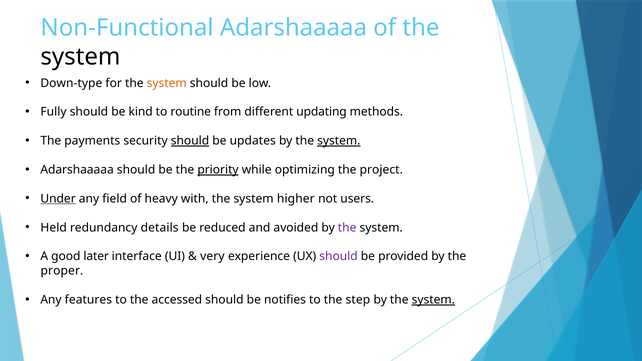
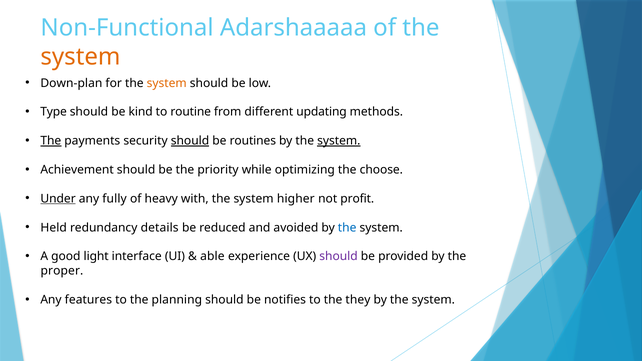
system colour: black -> orange (80, 57)
Down-type: Down-type -> Down-plan (71, 83)
Fully: Fully -> Type (54, 112)
The underline: none -> present (51, 141)
updates: updates -> routines (253, 141)
Adarshaaaaa: Adarshaaaaa -> Achievement (77, 170)
priority underline: present -> none (218, 170)
project: project -> choose (381, 170)
field: field -> fully (115, 199)
users: users -> profit (357, 199)
the colour: purple -> blue (347, 228)
later: later -> light (96, 257)
very: very -> able (212, 257)
accessed: accessed -> planning (177, 300)
step: step -> they (358, 300)
system underline: present -> none (433, 300)
